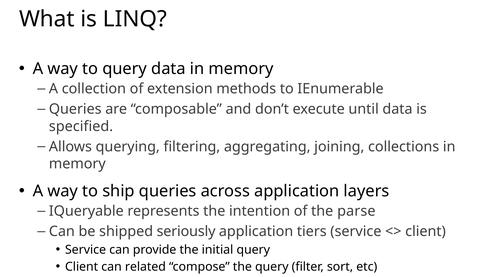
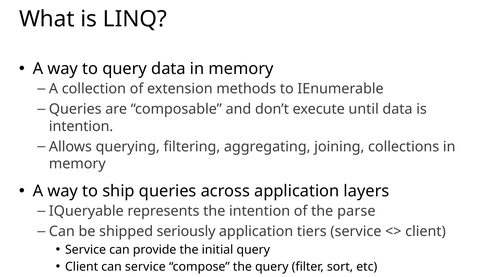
specified: specified -> intention (81, 126)
can related: related -> service (145, 266)
